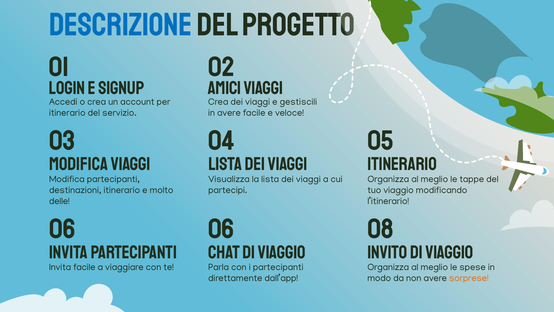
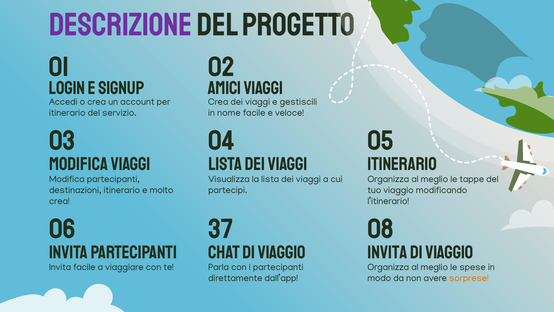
DESCRIZIONE colour: blue -> purple (121, 25)
in avere: avere -> nome (229, 113)
delle: delle -> crea (59, 201)
06 06: 06 -> 37 (221, 229)
INVITO: INVITO -> INVITA (387, 252)
